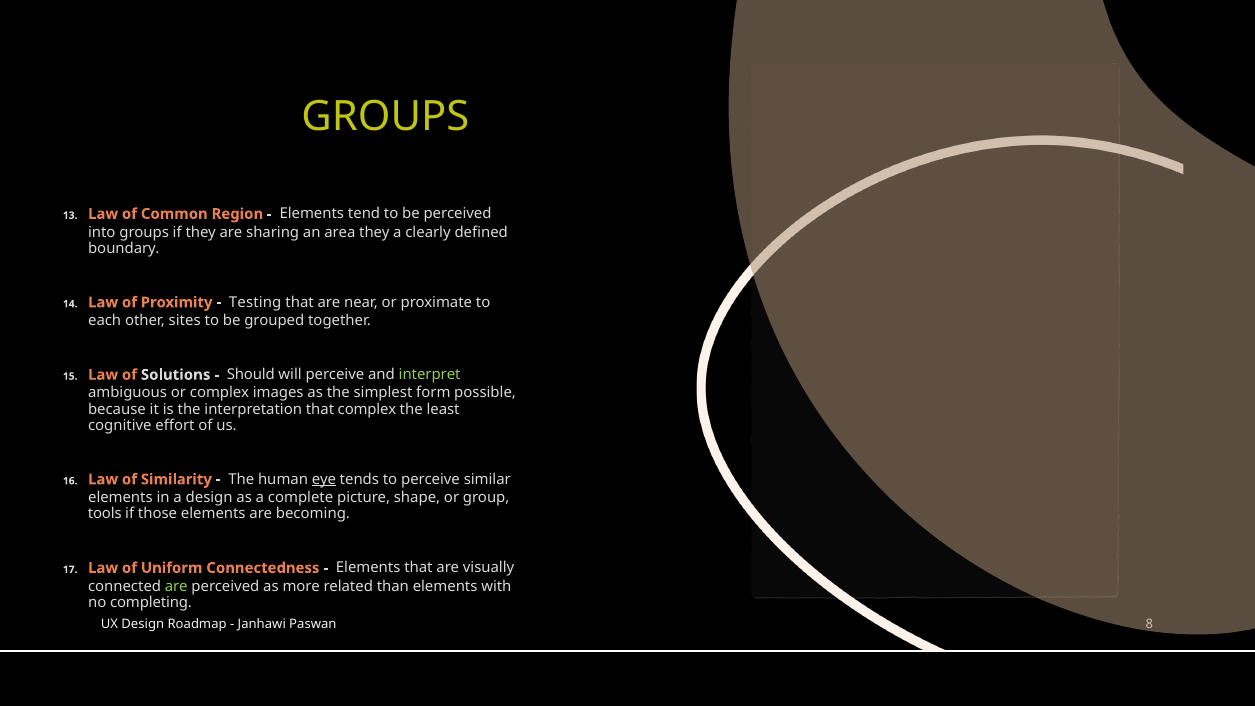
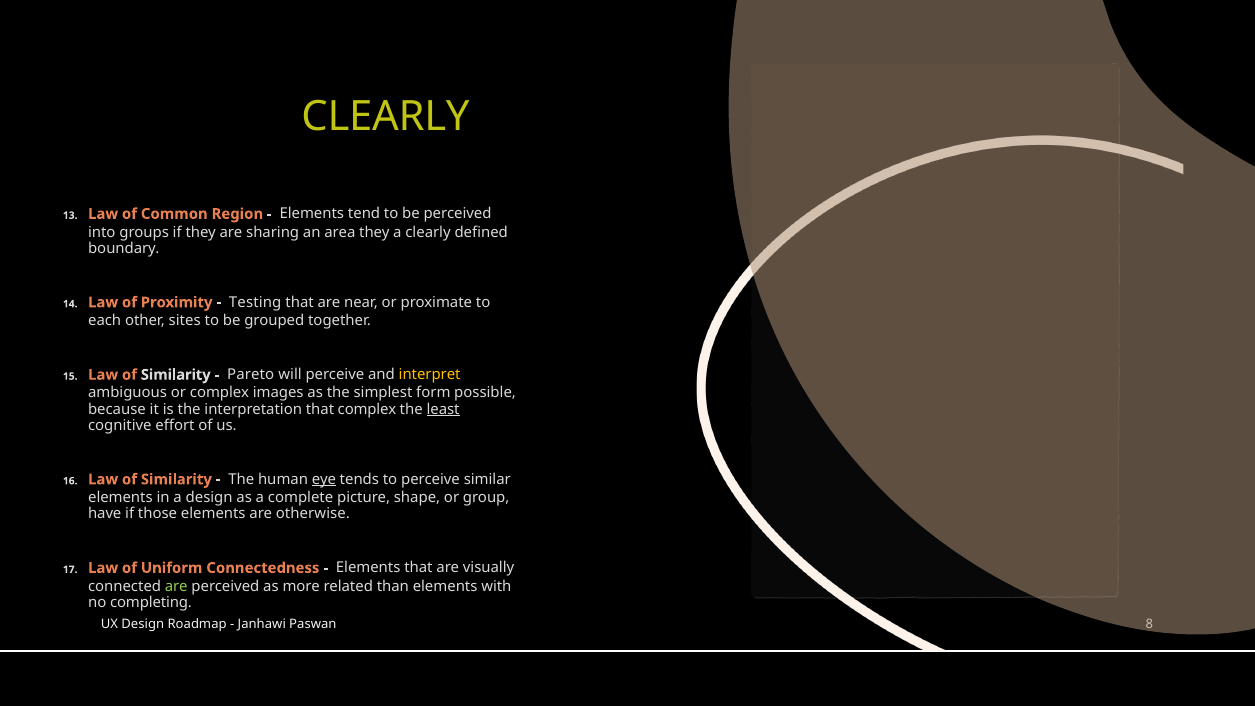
GROUPS: GROUPS -> CLEARLY (386, 117)
Solutions: Solutions -> Similarity (176, 375)
Should: Should -> Pareto (251, 375)
interpret colour: light green -> yellow (430, 375)
least underline: none -> present (443, 409)
tools: tools -> have (105, 514)
becoming: becoming -> otherwise (313, 514)
